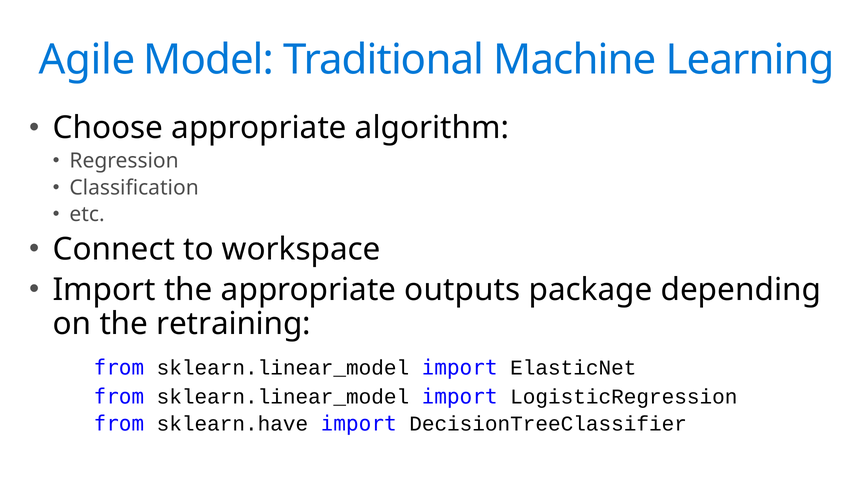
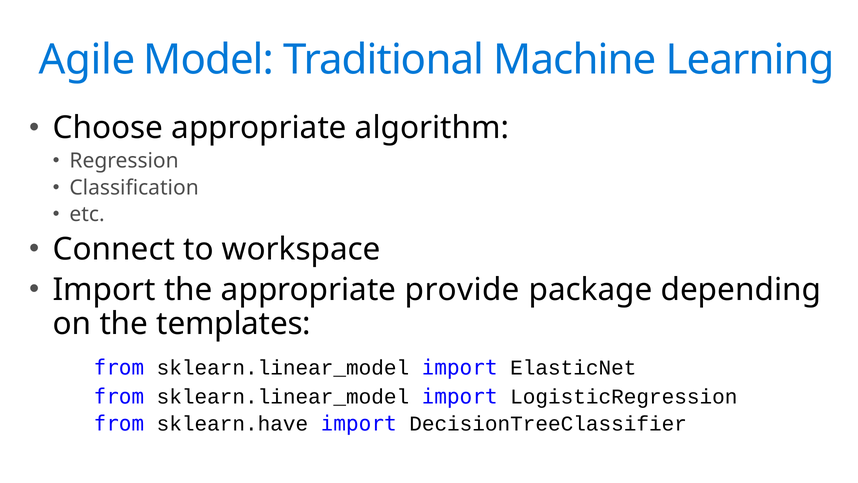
outputs: outputs -> provide (462, 289)
retraining: retraining -> templates (234, 323)
